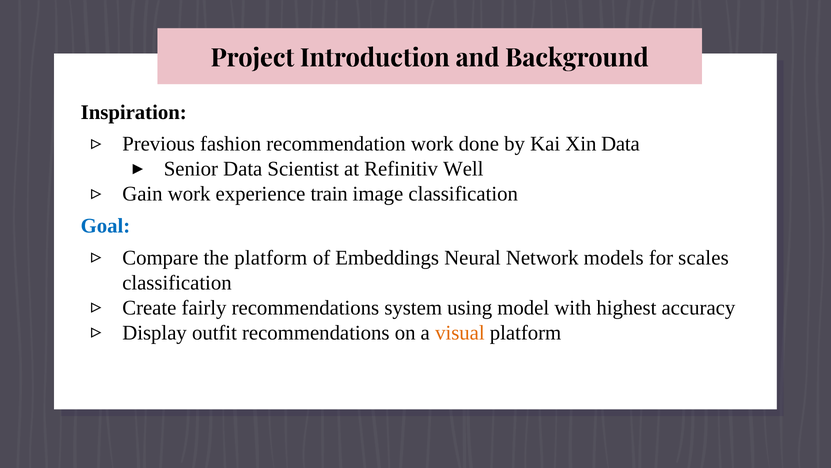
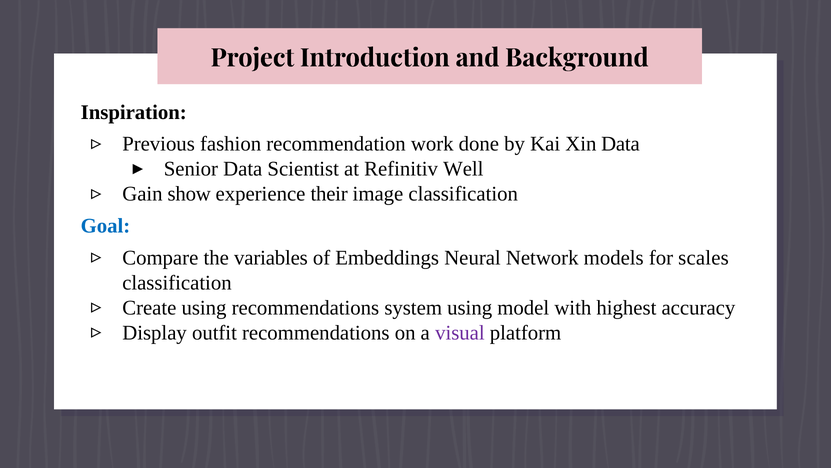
Gain work: work -> show (189, 194)
train: train -> their (329, 194)
the platform: platform -> variables (271, 257)
Create fairly: fairly -> using (204, 307)
visual colour: orange -> purple (460, 332)
